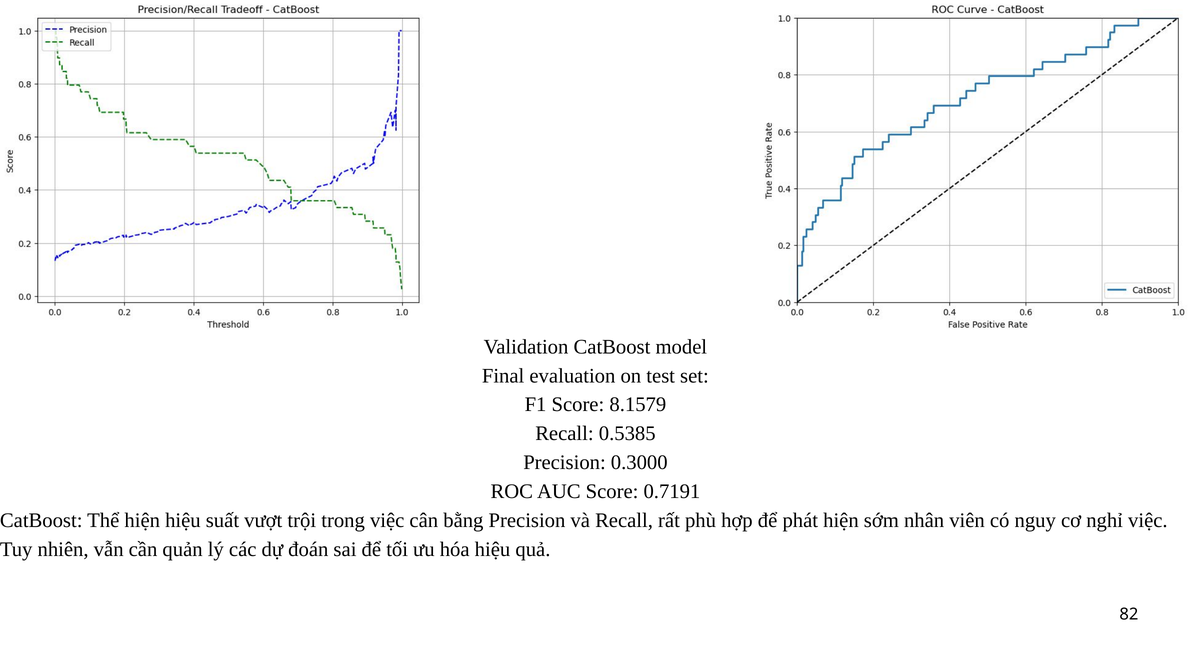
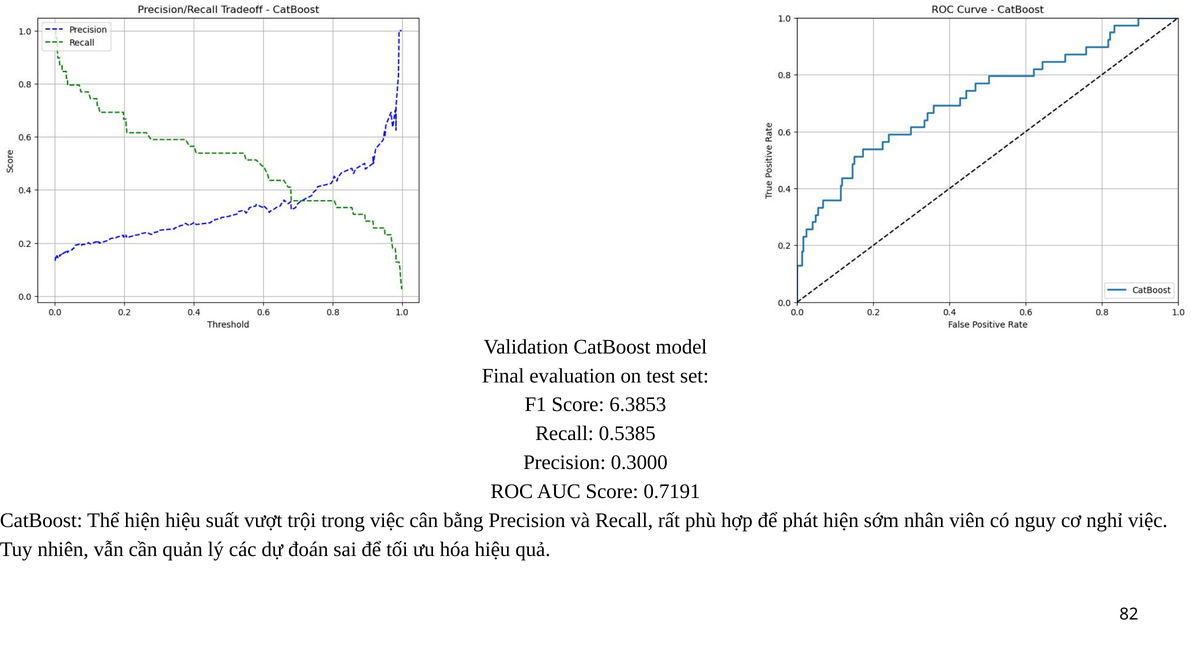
8.1579: 8.1579 -> 6.3853 (638, 405)
